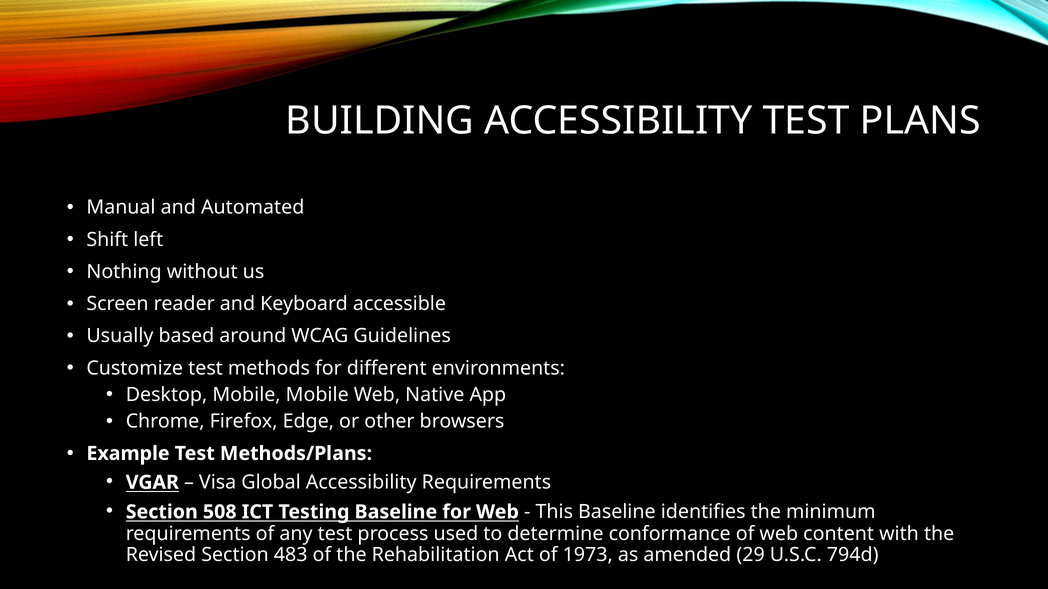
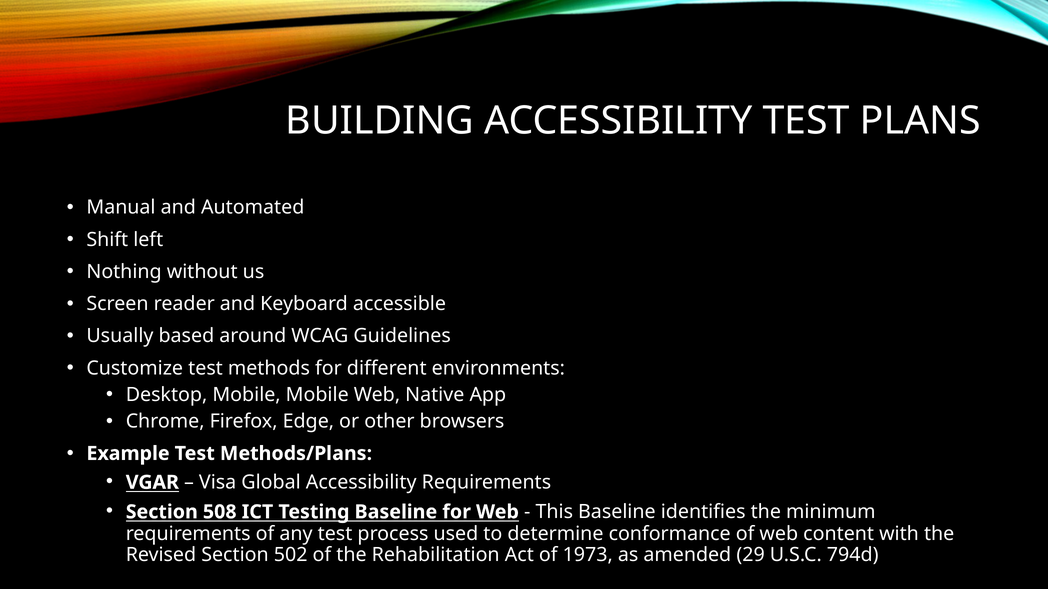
483: 483 -> 502 (291, 555)
